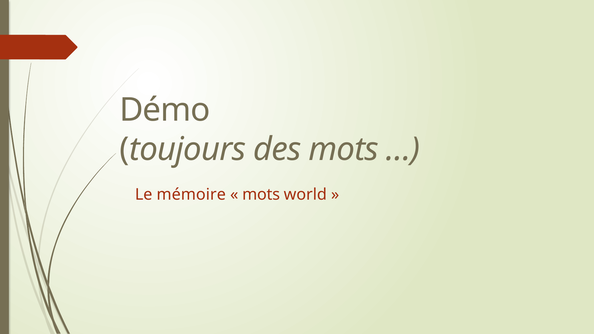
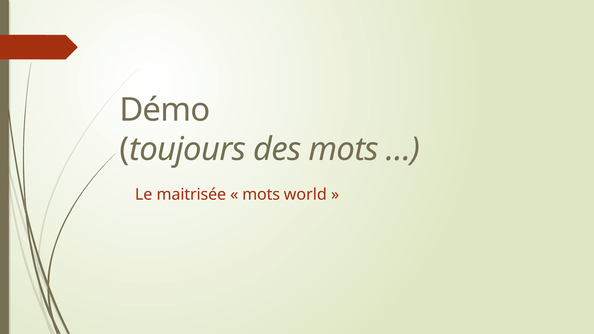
mémoire: mémoire -> maitrisée (191, 195)
